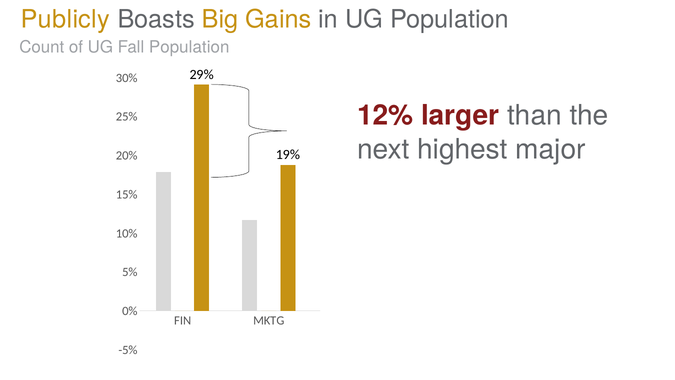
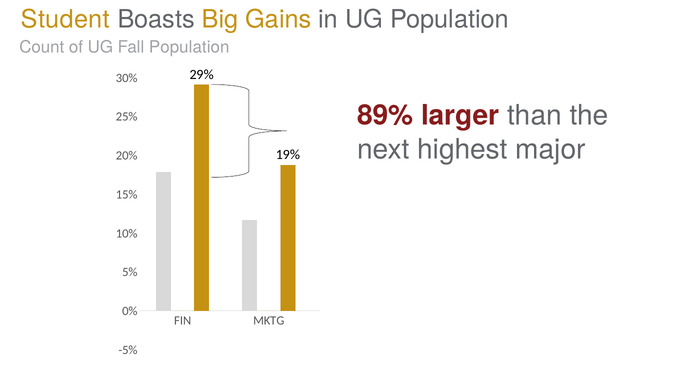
Publicly: Publicly -> Student (65, 19)
12%: 12% -> 89% (385, 115)
